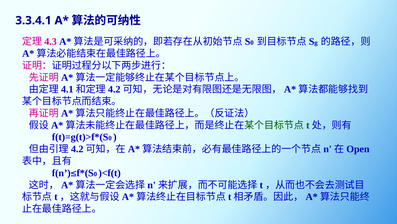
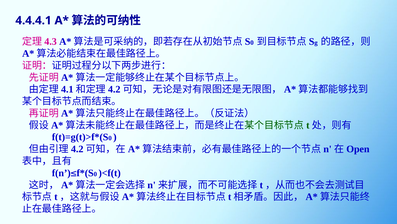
3.3.4.1: 3.3.4.1 -> 4.4.4.1 (33, 20)
